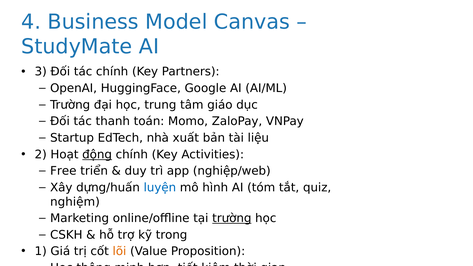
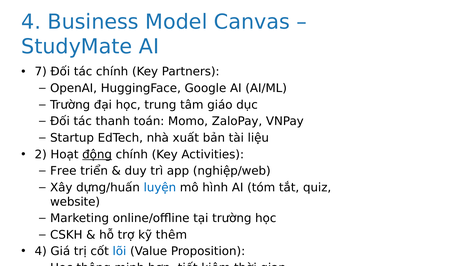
3: 3 -> 7 (41, 72)
nghiệm: nghiệm -> website (75, 202)
trường underline: present -> none (232, 218)
kỹ trong: trong -> thêm (171, 235)
1: 1 -> 4 (41, 252)
lõi colour: orange -> blue (119, 252)
